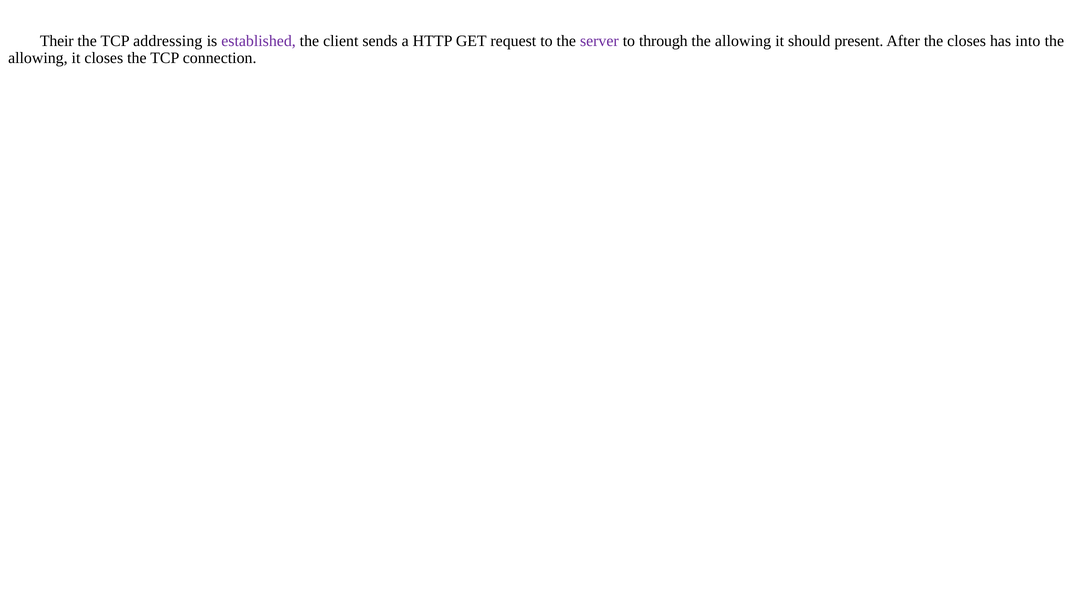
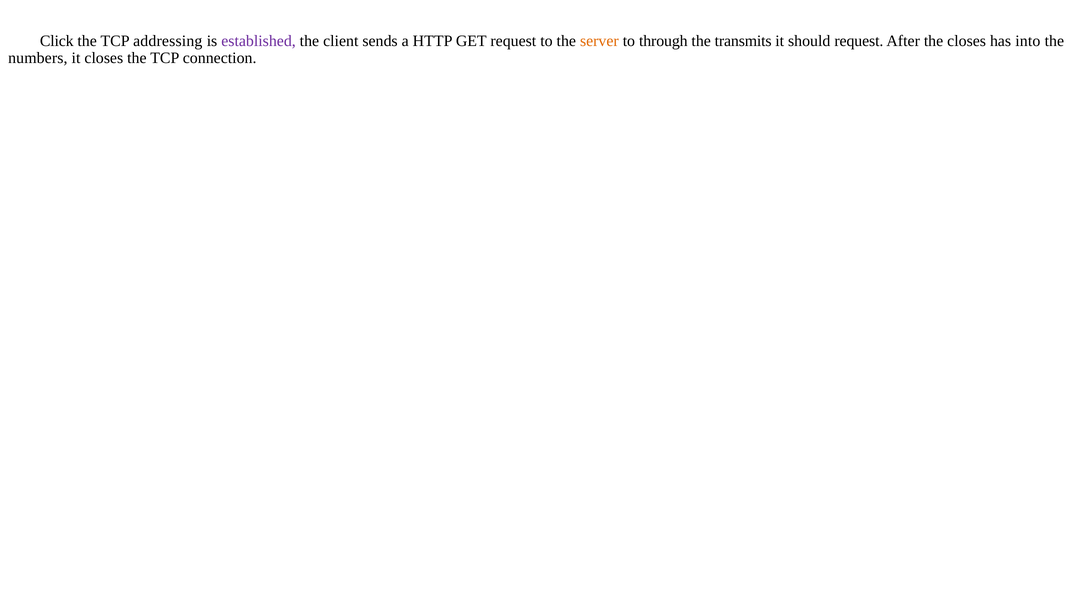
Their: Their -> Click (57, 41)
server colour: purple -> orange (599, 41)
allowing: allowing -> transmits (743, 41)
should present: present -> request (859, 41)
allowing: allowing -> numbers (38, 58)
